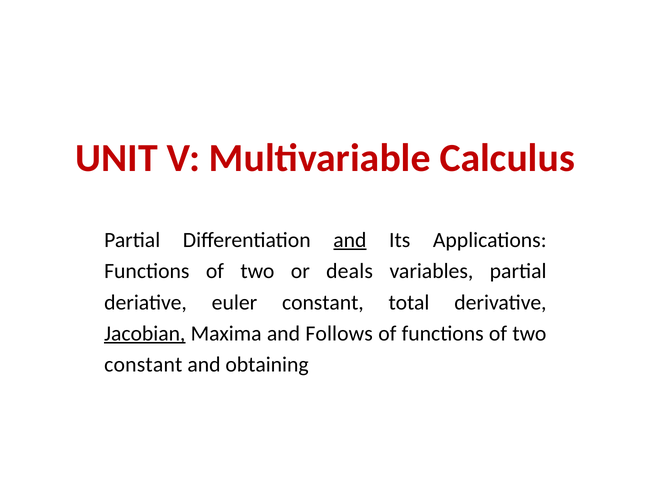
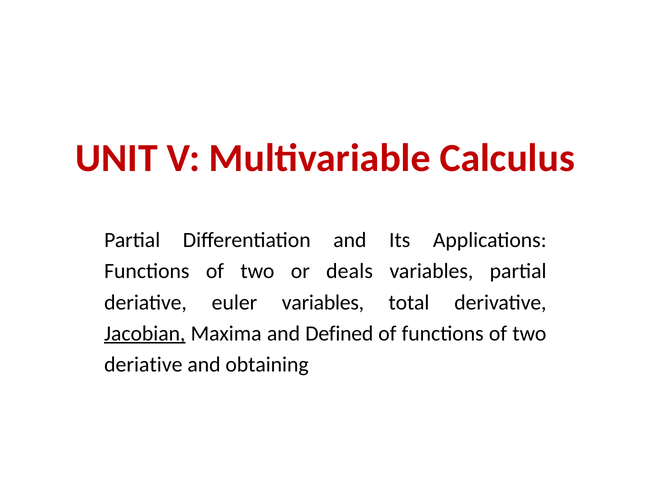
and underline: present -> none (350, 240)
euler constant: constant -> variables (323, 302)
Follows: Follows -> Defined (339, 334)
constant: constant -> deriative (143, 365)
